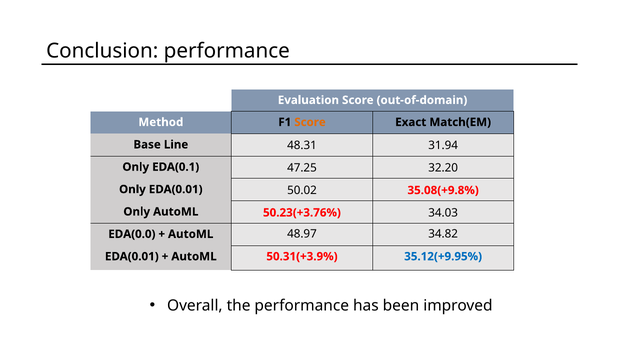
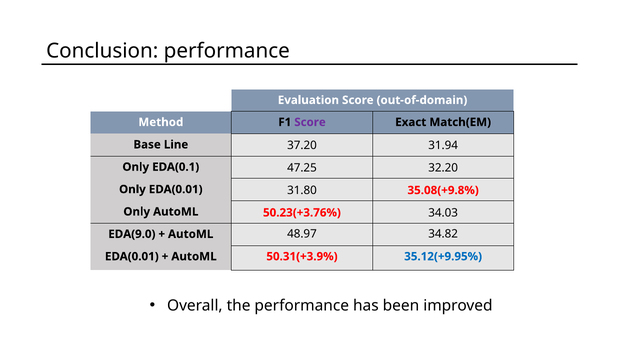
Score colour: orange -> purple (310, 122)
48.31: 48.31 -> 37.20 (302, 146)
50.02: 50.02 -> 31.80 (302, 190)
EDA(0.0: EDA(0.0 -> EDA(9.0 (132, 234)
